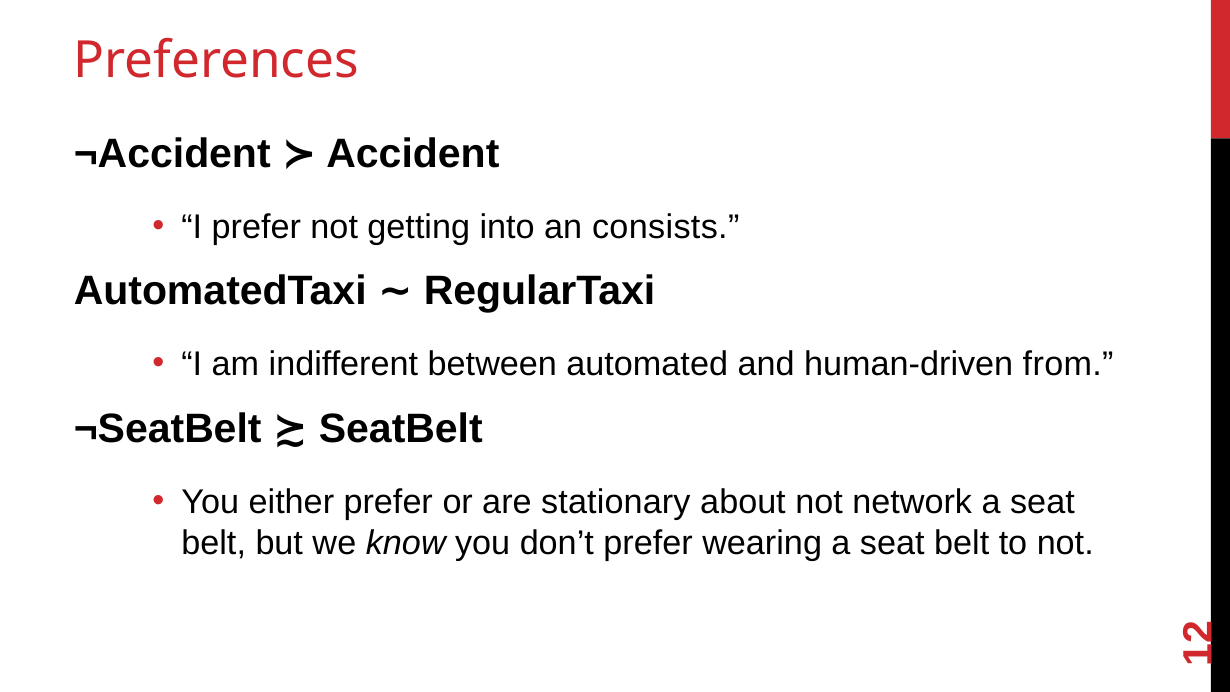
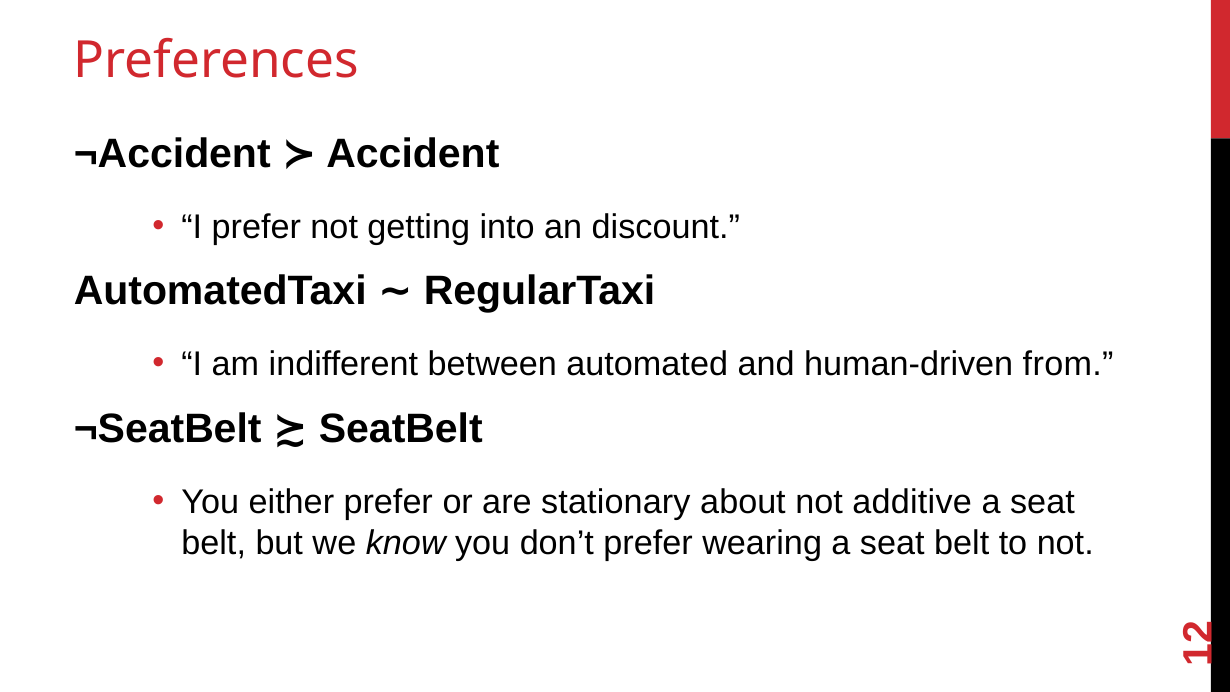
consists: consists -> discount (666, 227)
network: network -> additive (912, 502)
